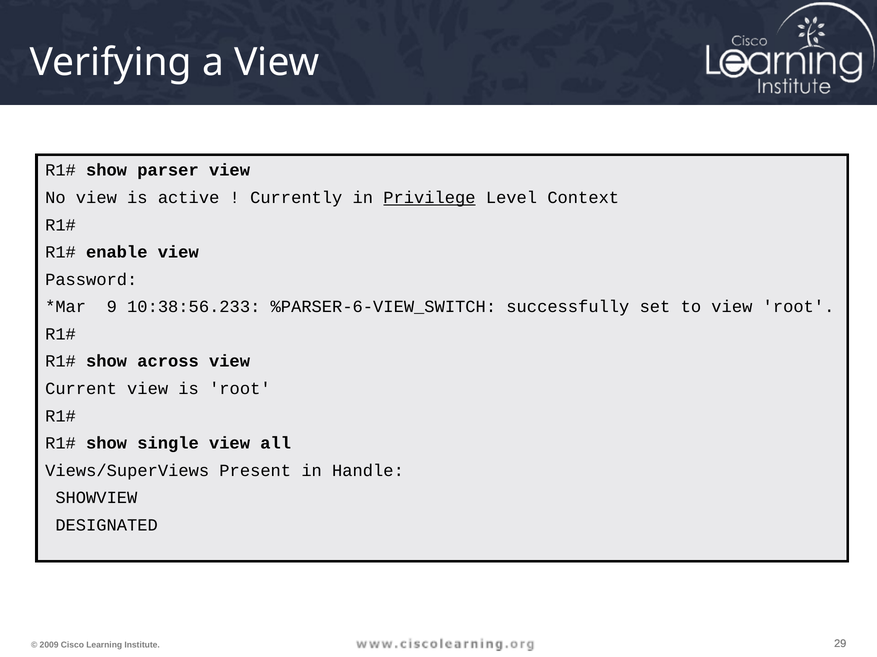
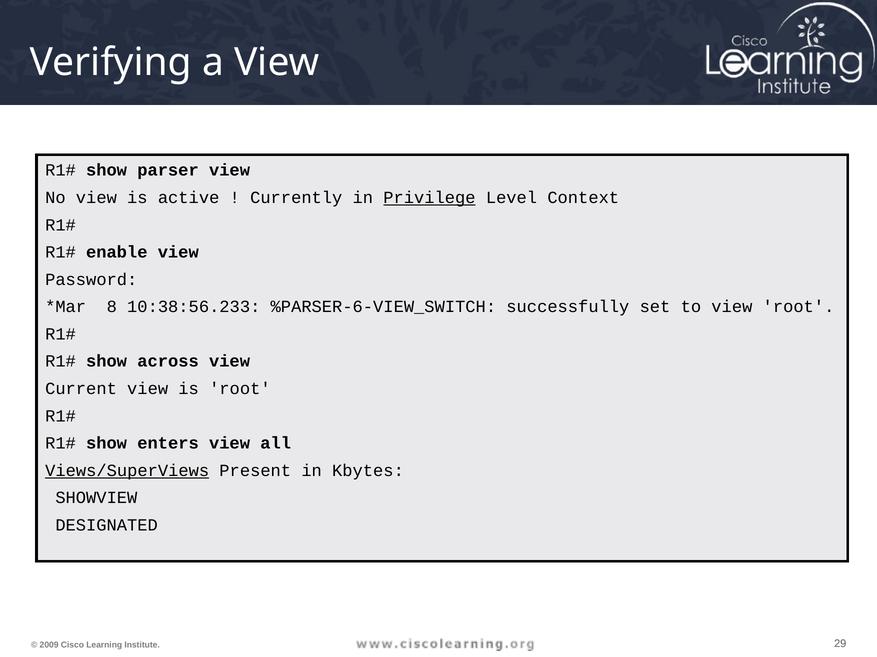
9: 9 -> 8 (112, 307)
single: single -> enters (168, 444)
Views/SuperViews underline: none -> present (127, 471)
Handle: Handle -> Kbytes (368, 471)
